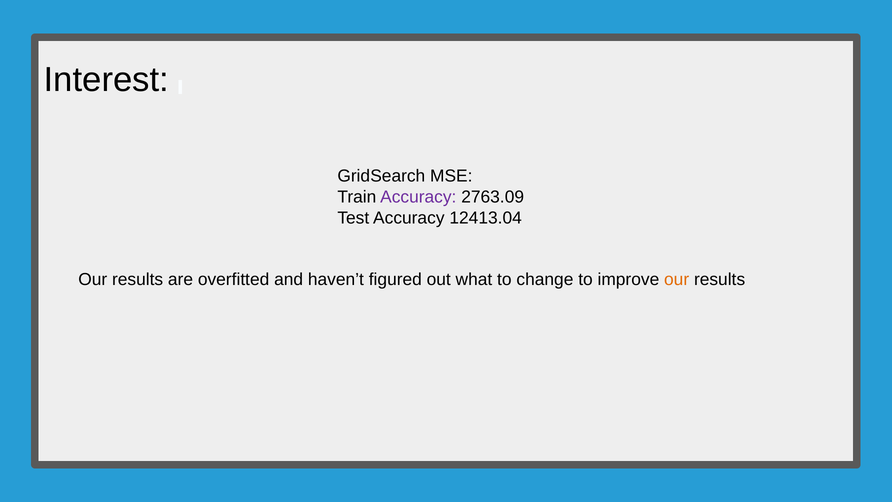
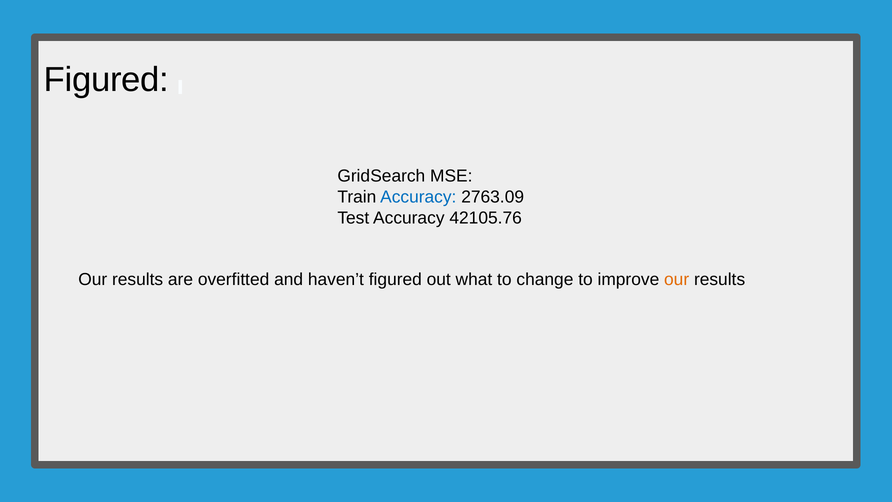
Interest: Interest -> Figured (106, 80)
Accuracy colour: purple -> blue (418, 197)
12413.04: 12413.04 -> 42105.76 (486, 218)
